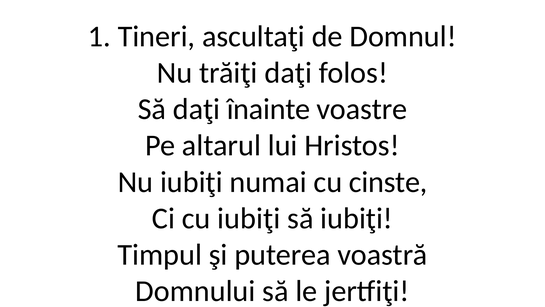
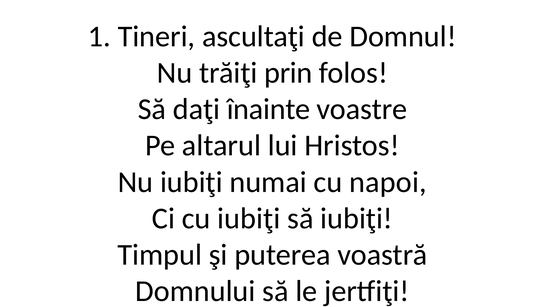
trăiţi daţi: daţi -> prin (288, 73)
cinste: cinste -> napoi (388, 182)
